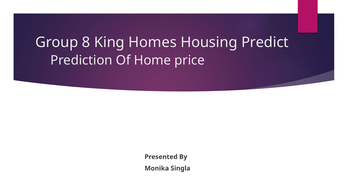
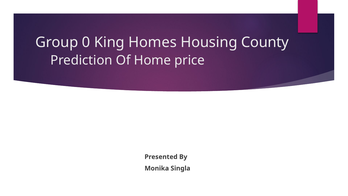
8: 8 -> 0 (86, 42)
Predict: Predict -> County (265, 42)
